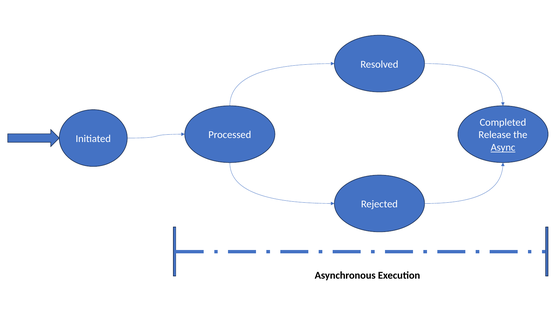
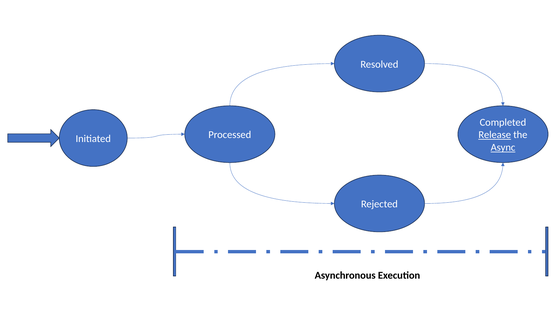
Release underline: none -> present (495, 135)
